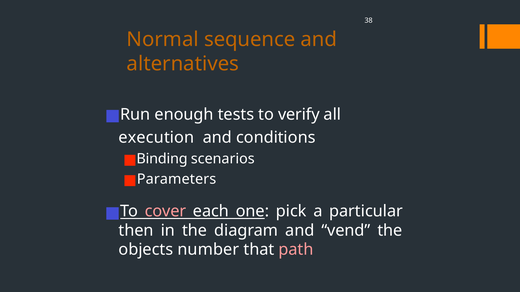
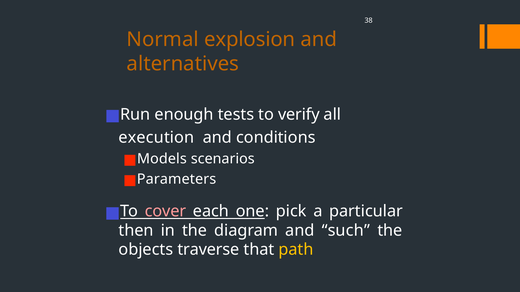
sequence: sequence -> explosion (250, 39)
Binding: Binding -> Models (162, 159)
vend: vend -> such (346, 231)
number: number -> traverse (208, 250)
path colour: pink -> yellow (296, 250)
